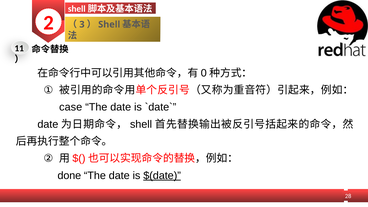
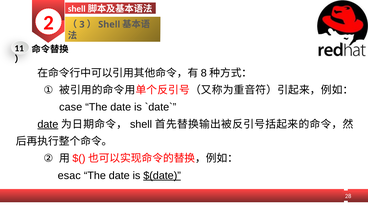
0: 0 -> 8 (204, 73)
date underline: none -> present (48, 124)
done: done -> esac (69, 176)
